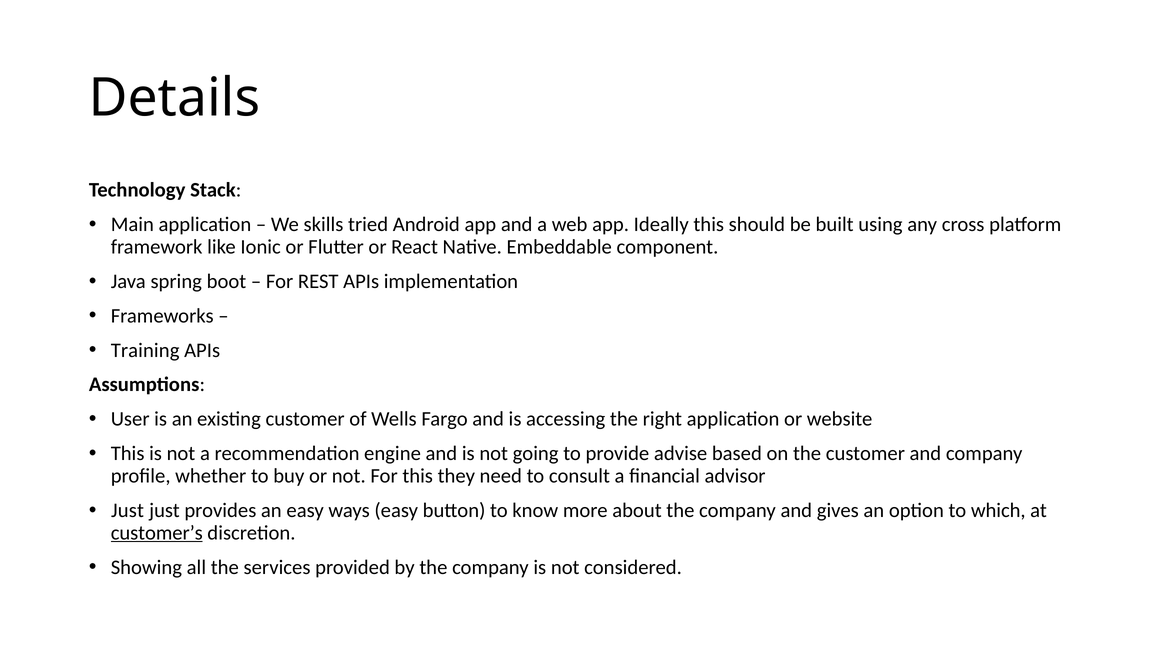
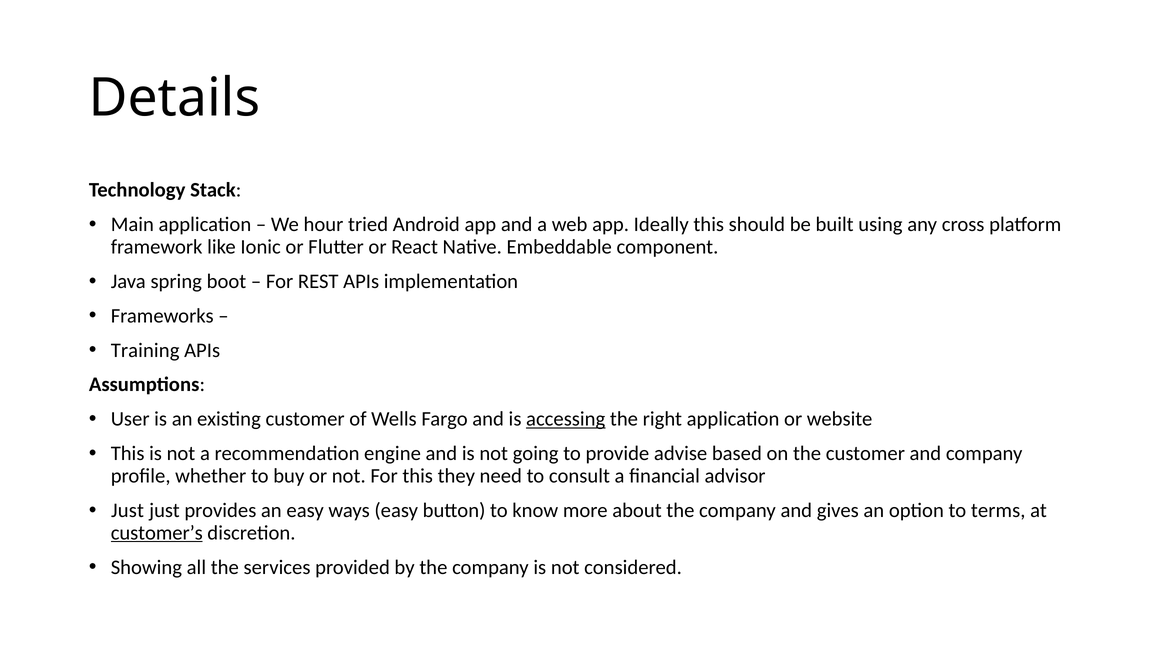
skills: skills -> hour (323, 224)
accessing underline: none -> present (566, 419)
which: which -> terms (998, 510)
